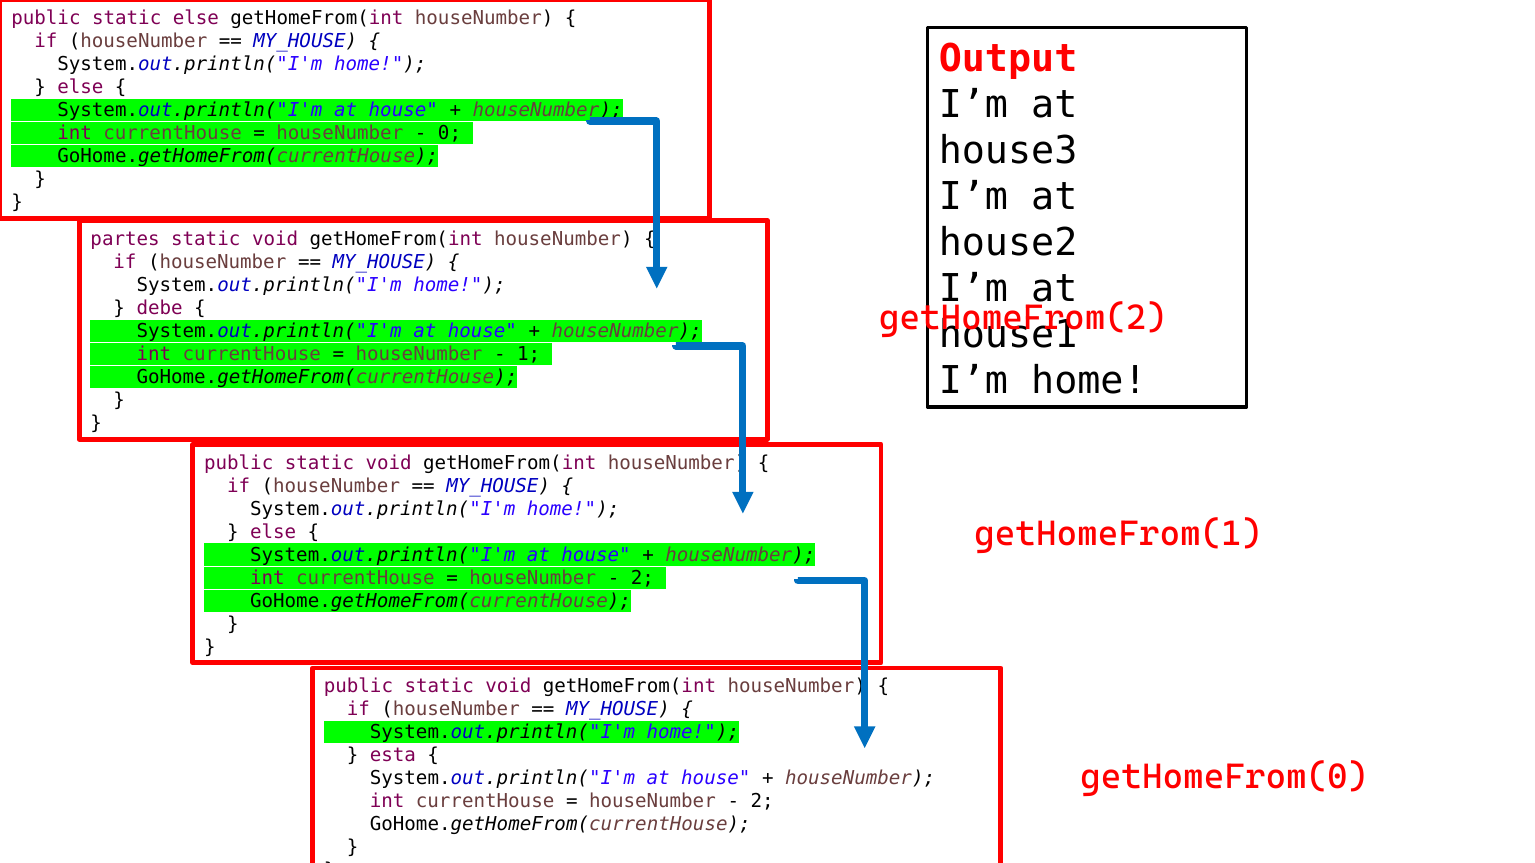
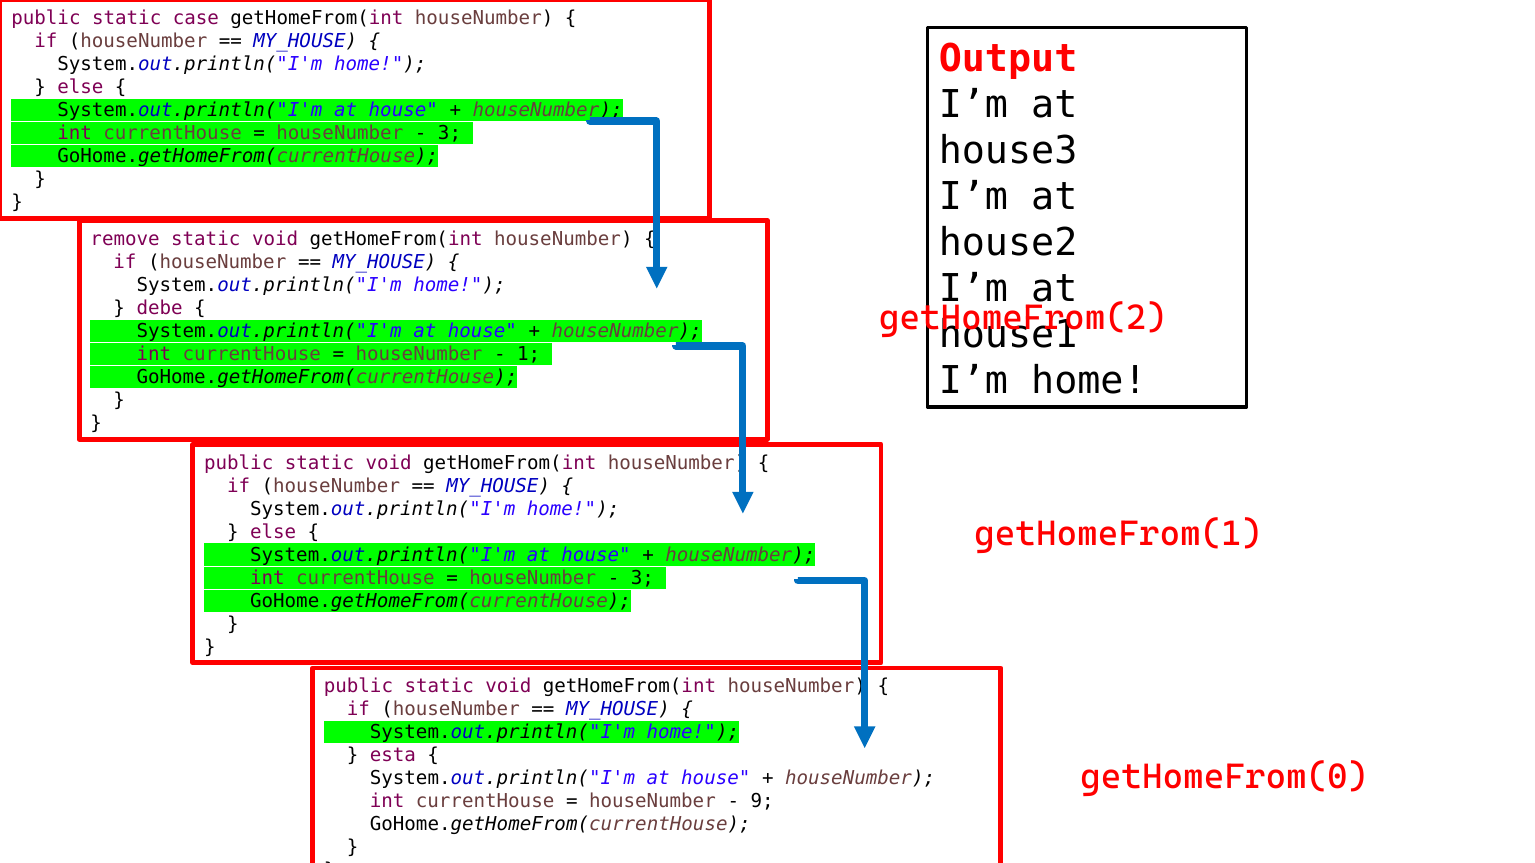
static else: else -> case (196, 18)
0: 0 -> 3 (450, 134)
partes: partes -> remove (125, 239)
2: 2 -> 3 (642, 578)
2: 2 -> 9 (762, 802)
